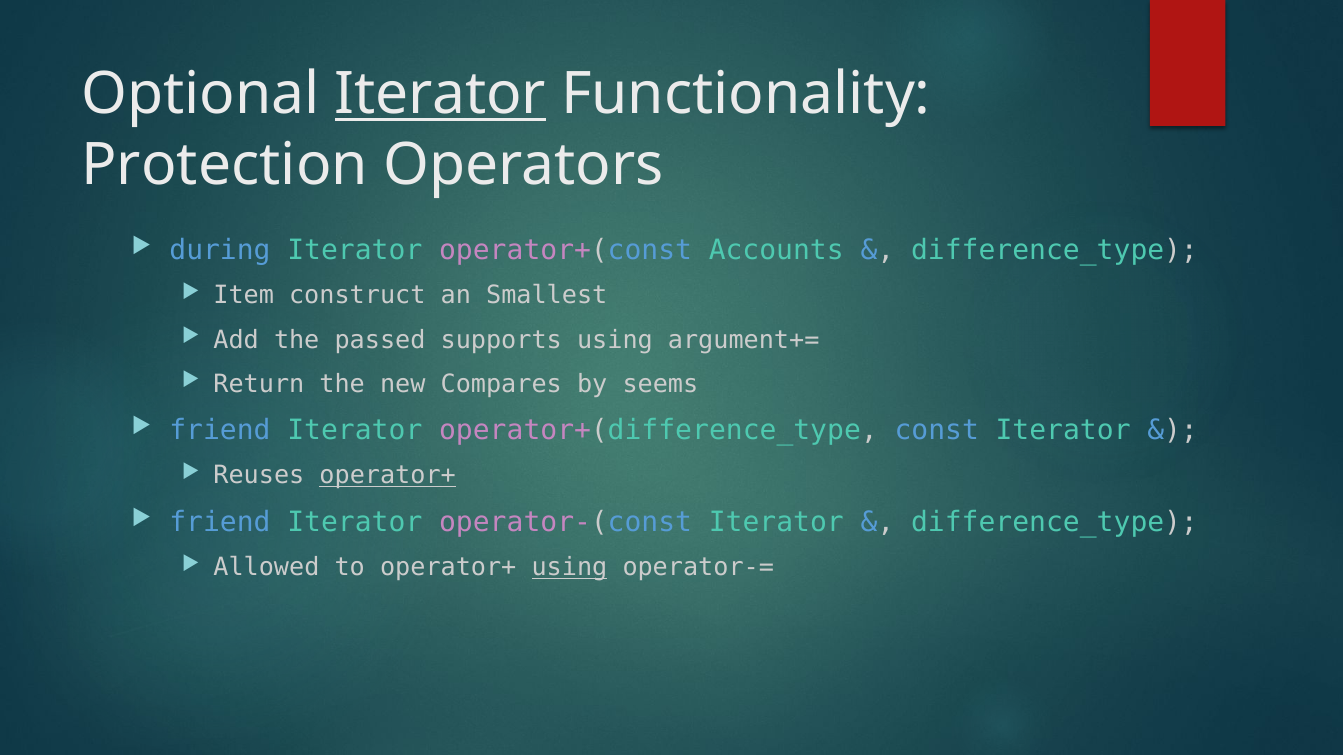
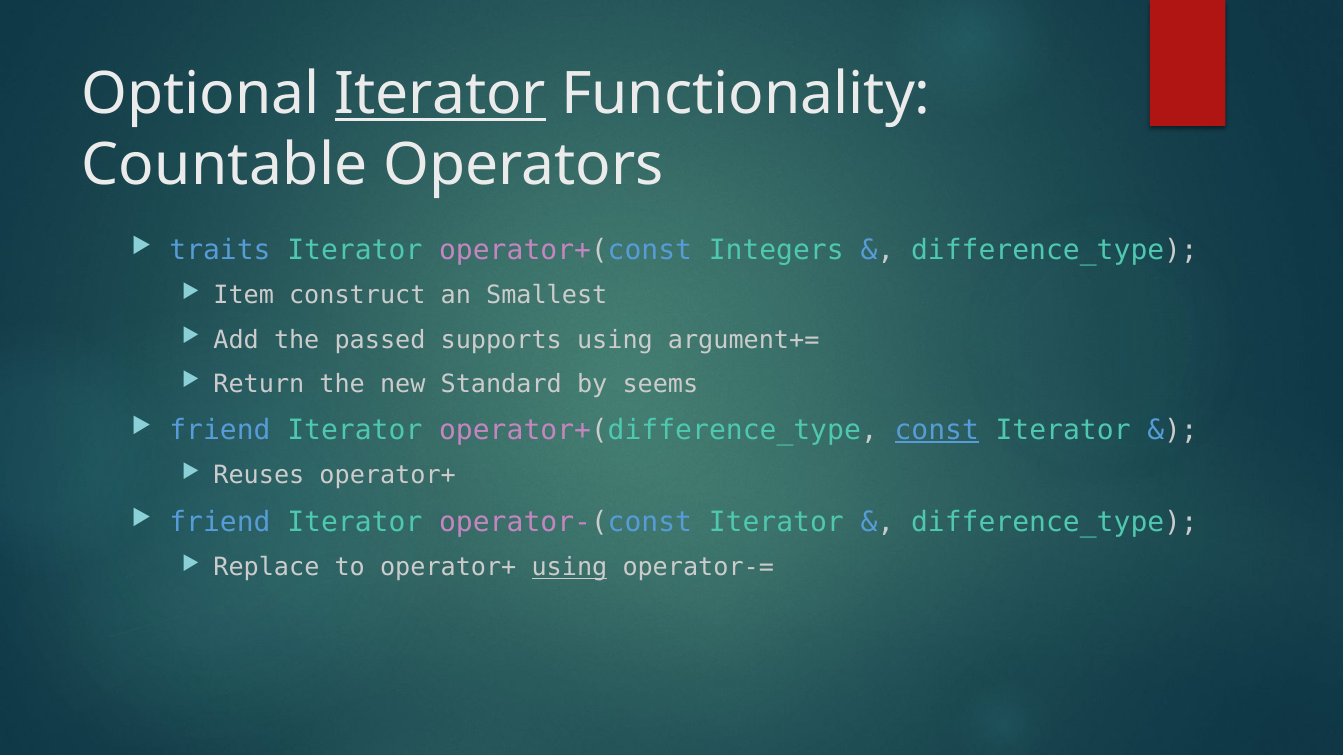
Protection: Protection -> Countable (225, 165)
during: during -> traits (220, 250)
Accounts: Accounts -> Integers (776, 250)
Compares: Compares -> Standard (501, 384)
const underline: none -> present (937, 430)
operator+ underline: present -> none (388, 476)
Allowed: Allowed -> Replace (266, 568)
